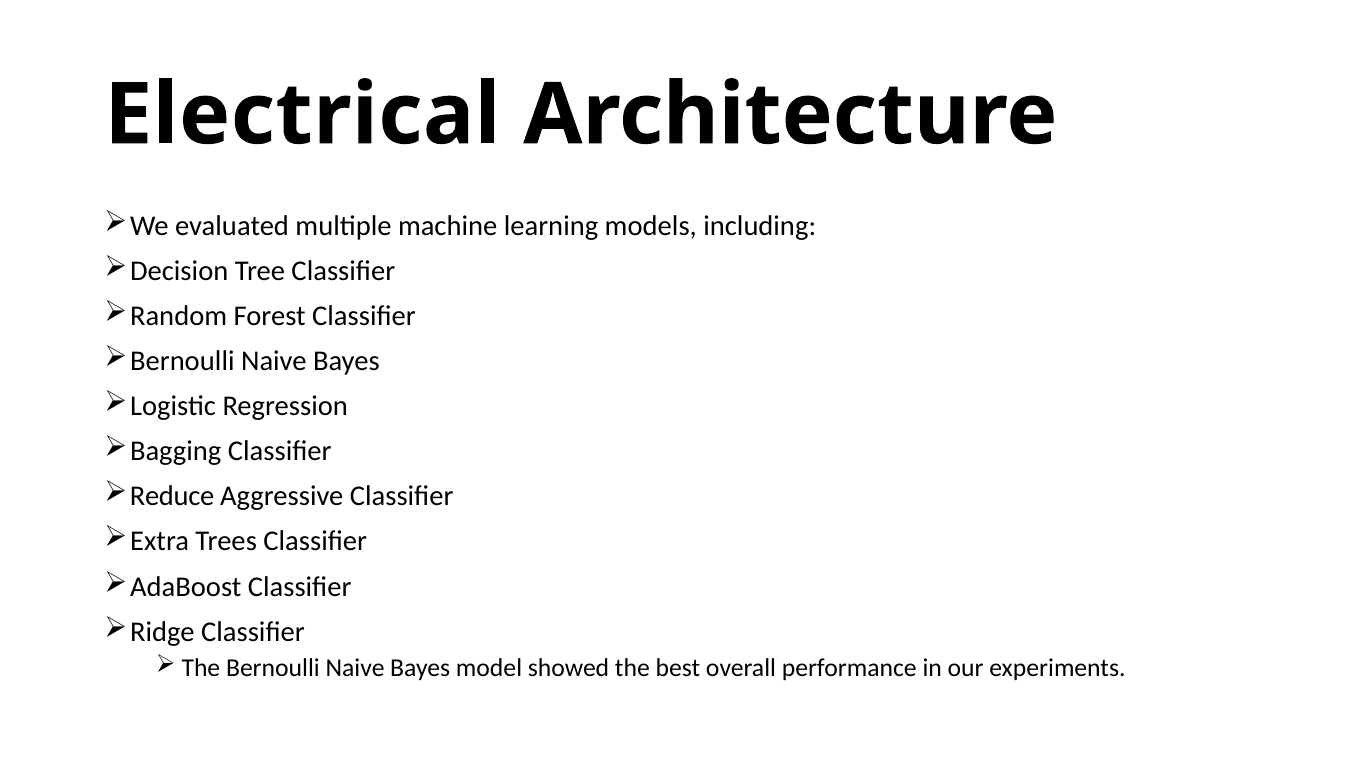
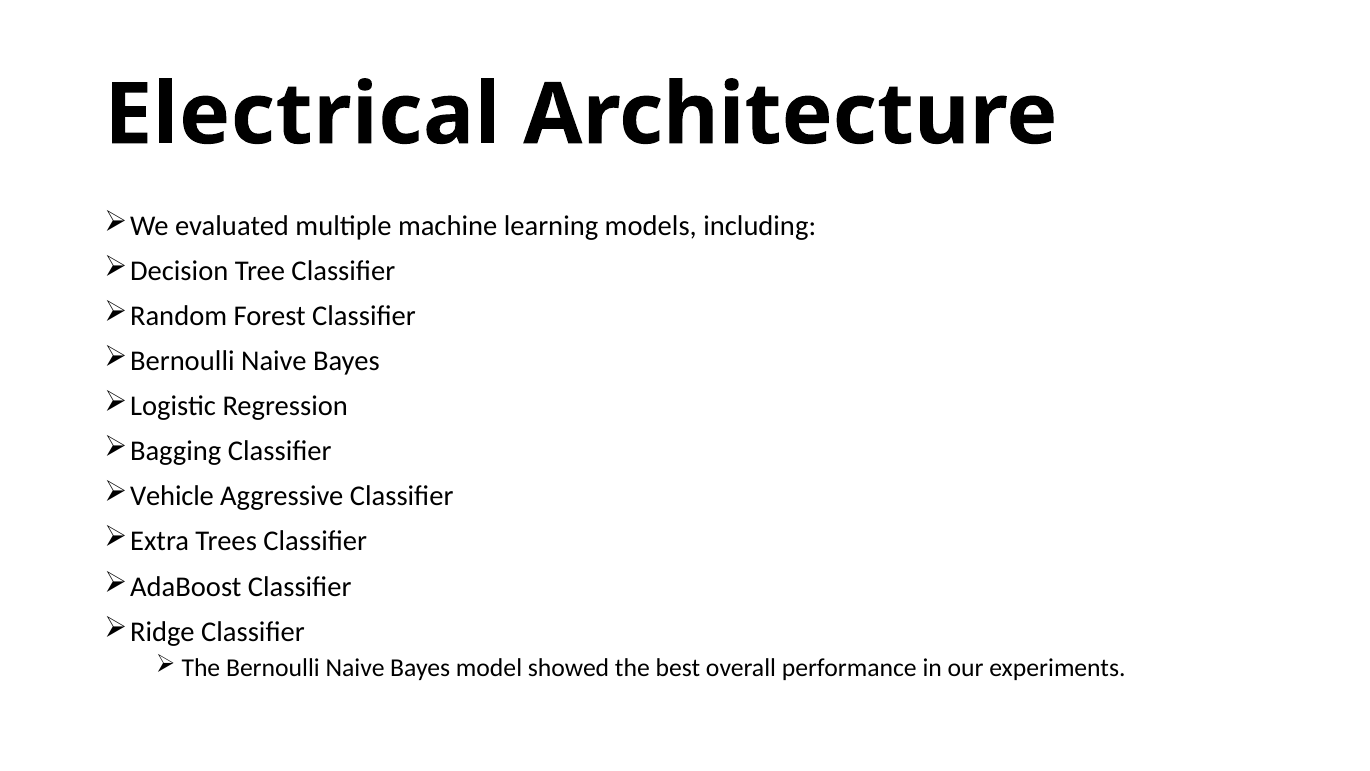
Reduce: Reduce -> Vehicle (172, 496)
